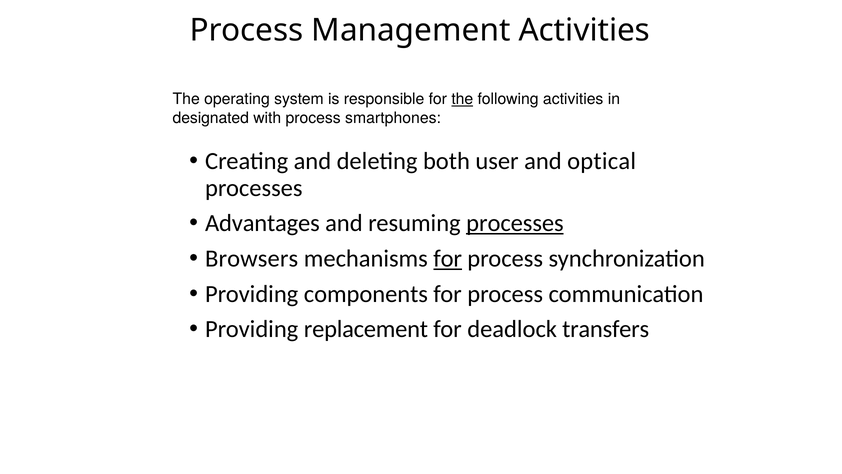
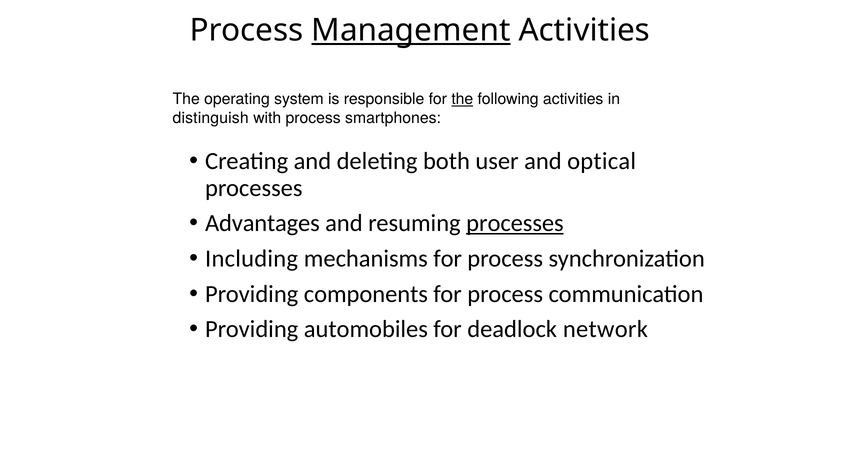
Management underline: none -> present (411, 31)
designated: designated -> distinguish (211, 118)
Browsers: Browsers -> Including (252, 258)
for underline: present -> none (448, 258)
replacement: replacement -> automobiles (366, 329)
transfers: transfers -> network (605, 329)
